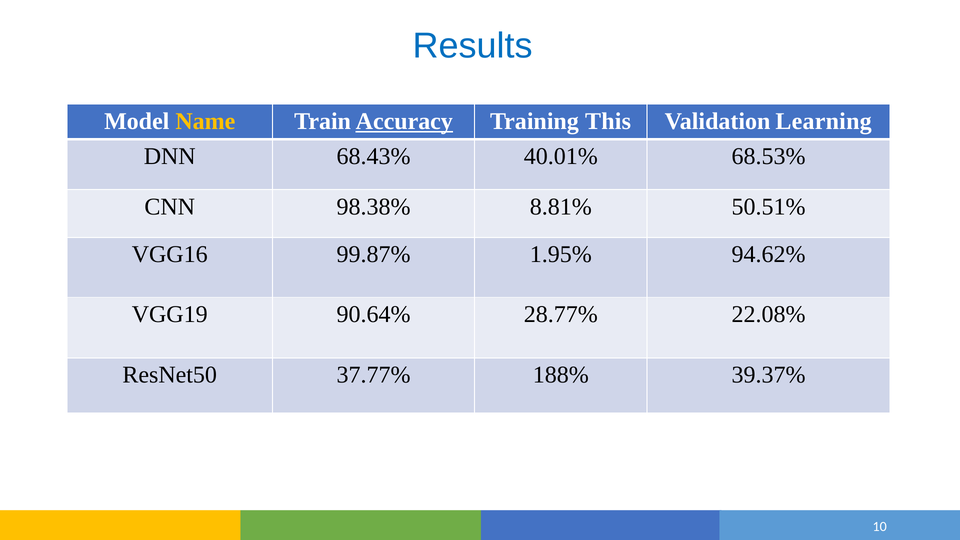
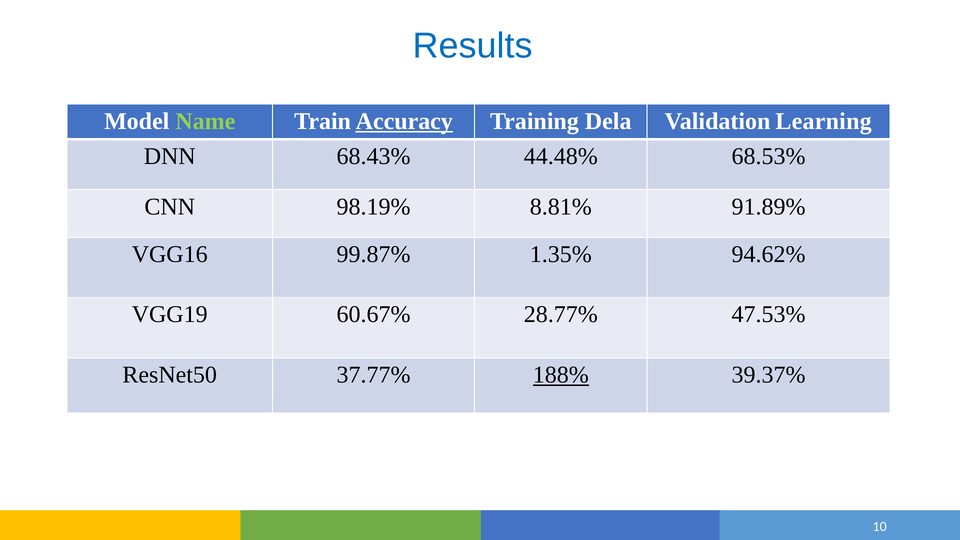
Name colour: yellow -> light green (205, 121)
This: This -> Dela (608, 121)
40.01%: 40.01% -> 44.48% (561, 156)
98.38%: 98.38% -> 98.19% (374, 207)
50.51%: 50.51% -> 91.89% (769, 207)
1.95%: 1.95% -> 1.35% (561, 254)
90.64%: 90.64% -> 60.67% (374, 314)
22.08%: 22.08% -> 47.53% (769, 314)
188% underline: none -> present (561, 375)
